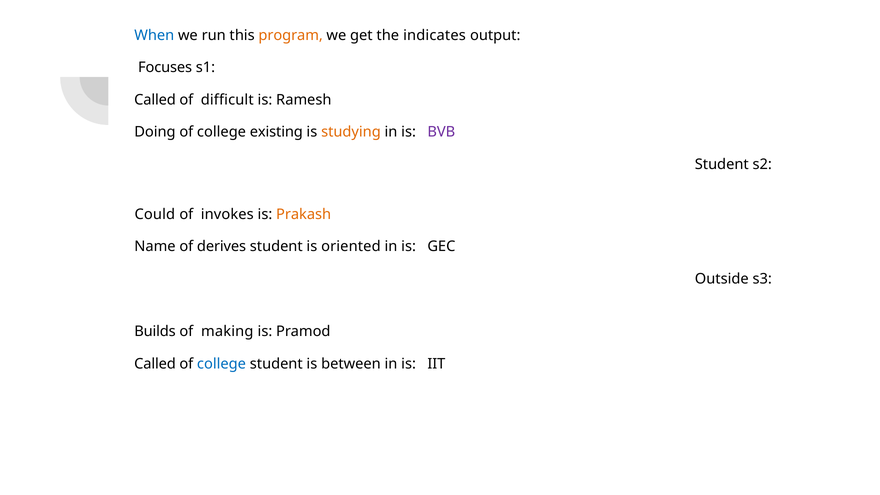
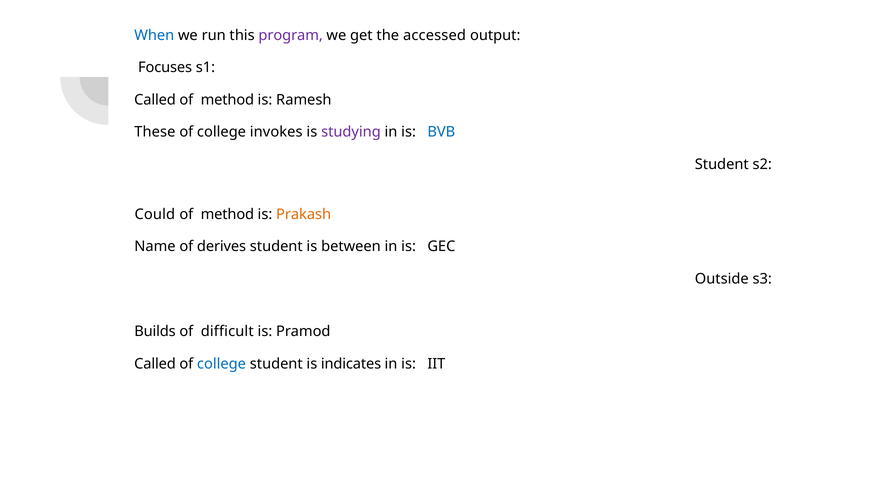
program colour: orange -> purple (291, 35)
indicates: indicates -> accessed (434, 35)
difficult: difficult -> method (227, 100)
Doing: Doing -> These (155, 132)
existing: existing -> invokes (276, 132)
studying colour: orange -> purple (351, 132)
BVB colour: purple -> blue (441, 132)
invokes: invokes -> method (227, 214)
oriented: oriented -> between (351, 246)
making: making -> difficult (227, 332)
between: between -> indicates (351, 364)
